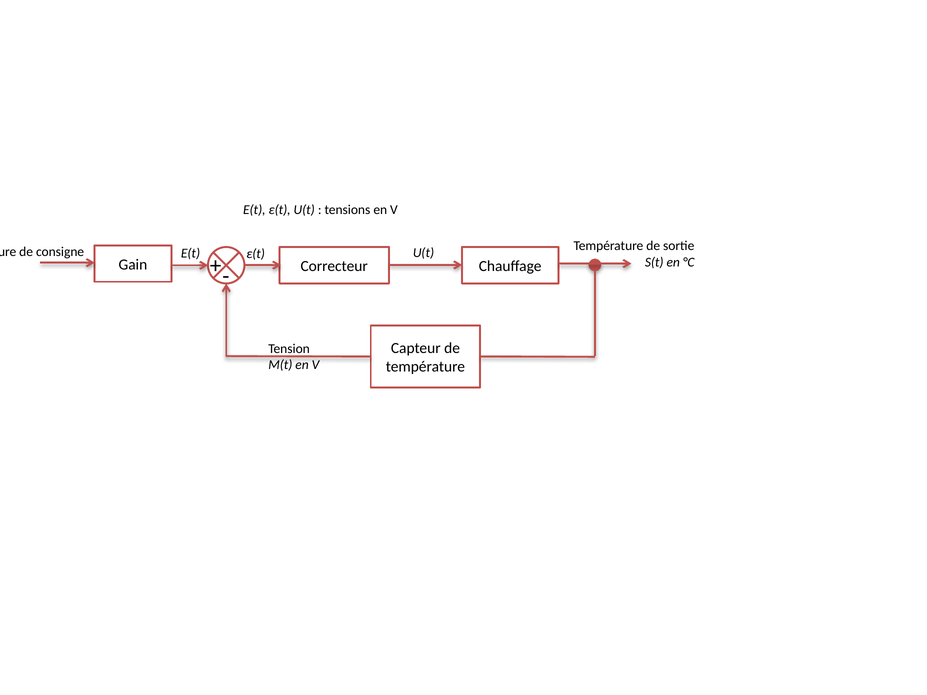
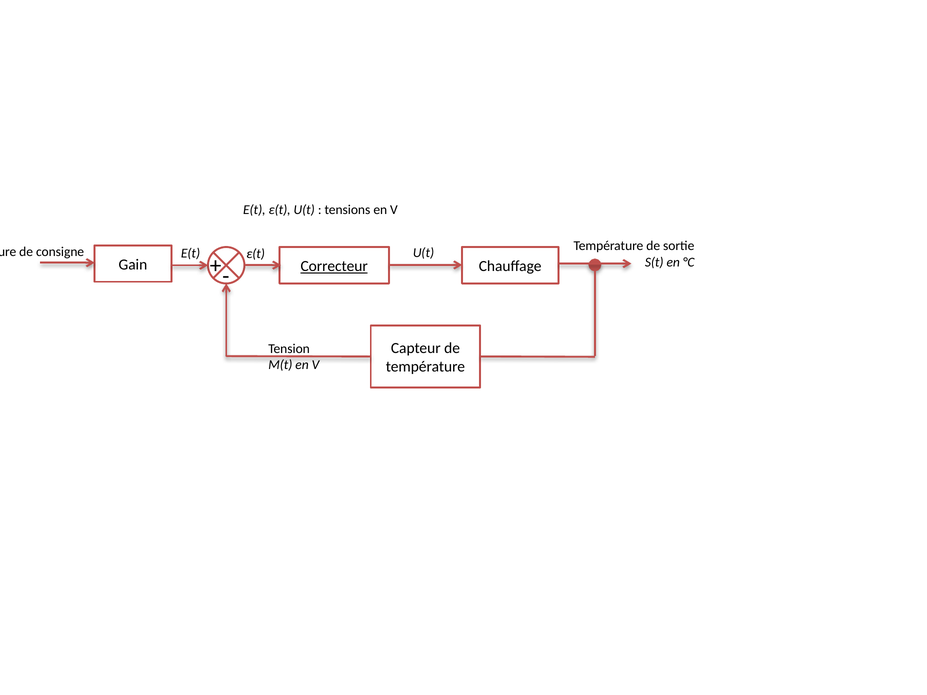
Correcteur underline: none -> present (334, 266)
